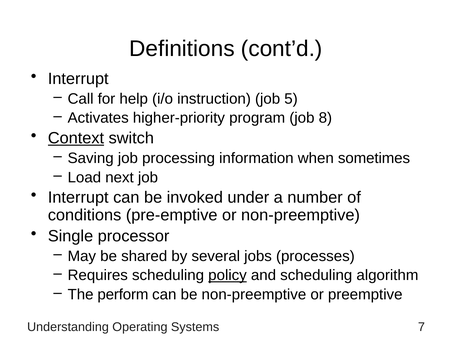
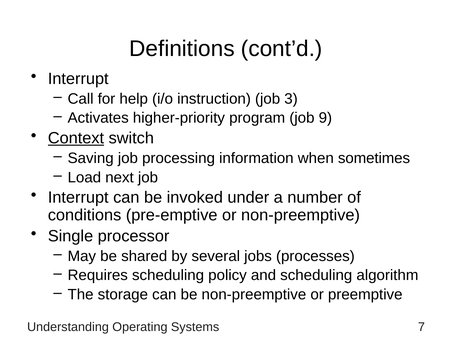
5: 5 -> 3 (291, 99)
8: 8 -> 9 (325, 118)
policy underline: present -> none (228, 275)
perform: perform -> storage (123, 295)
